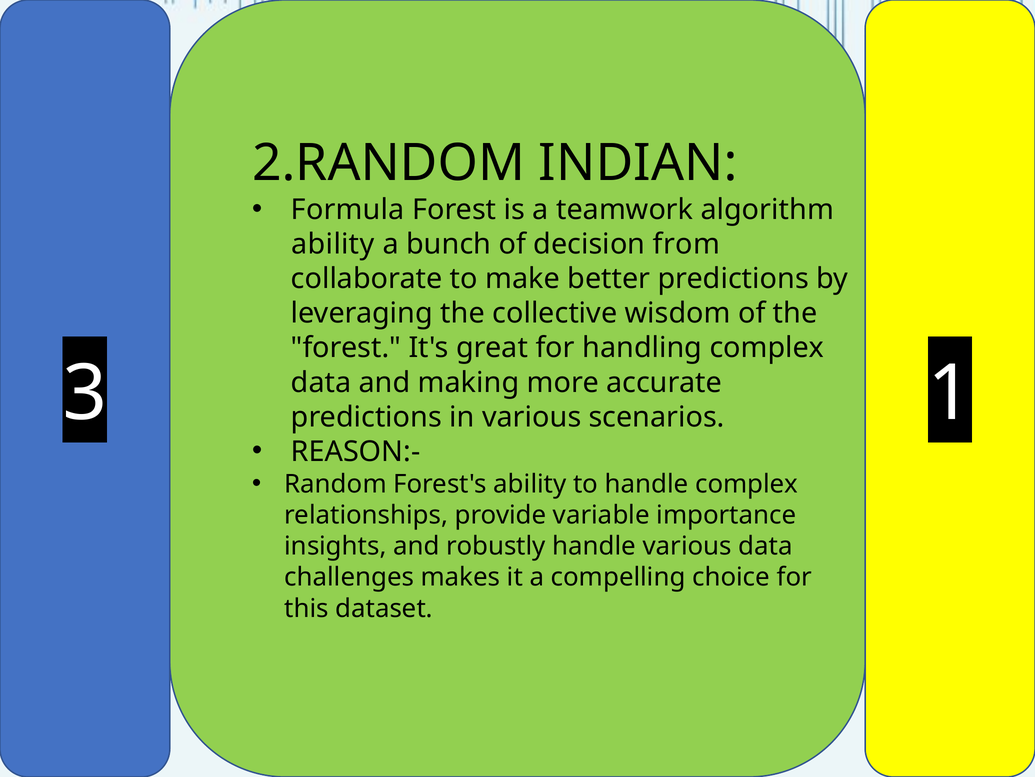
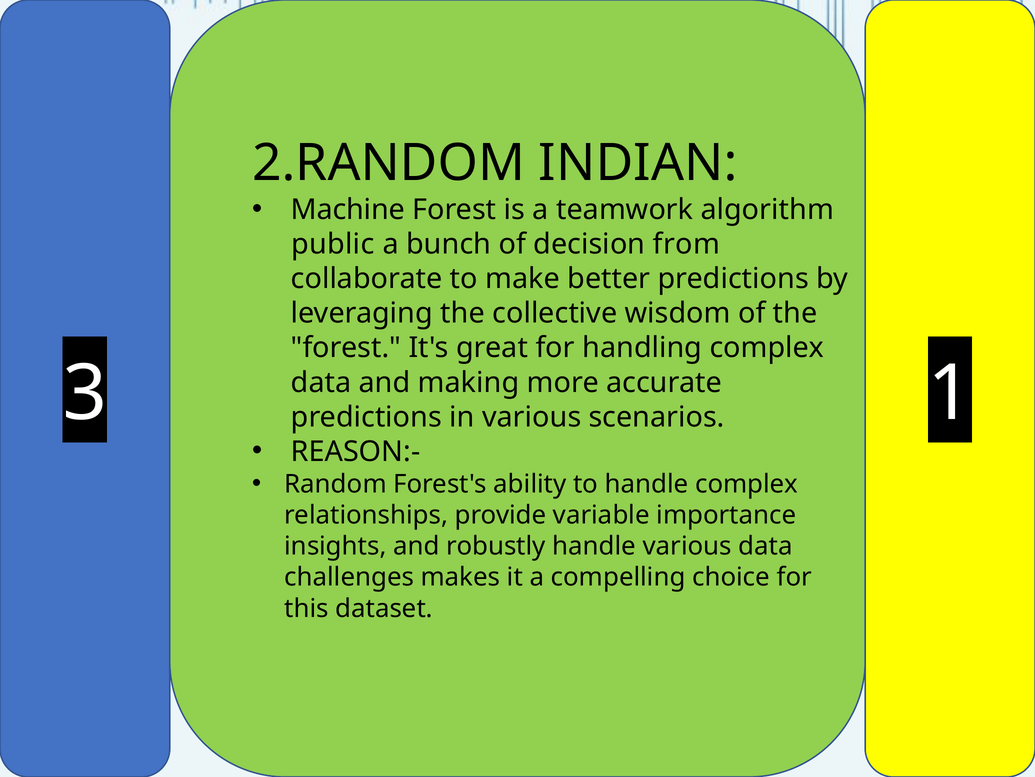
Formula: Formula -> Machine (348, 210)
ability: ability -> public (333, 244)
